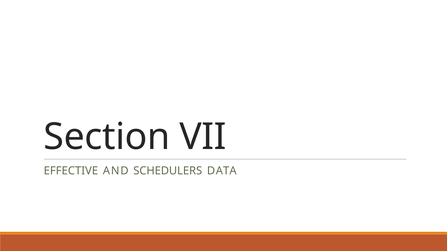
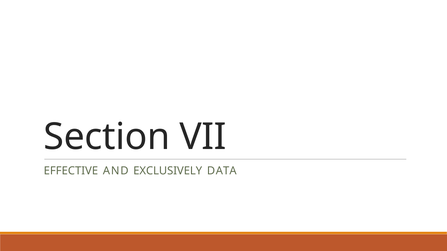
SCHEDULERS: SCHEDULERS -> EXCLUSIVELY (168, 171)
